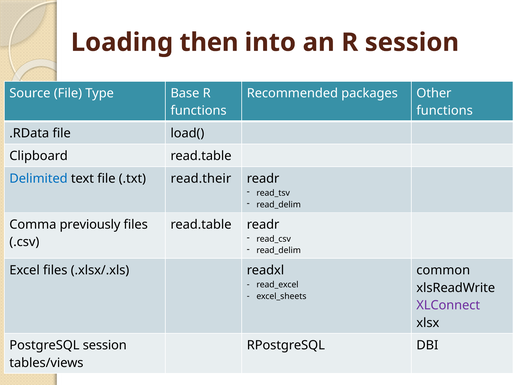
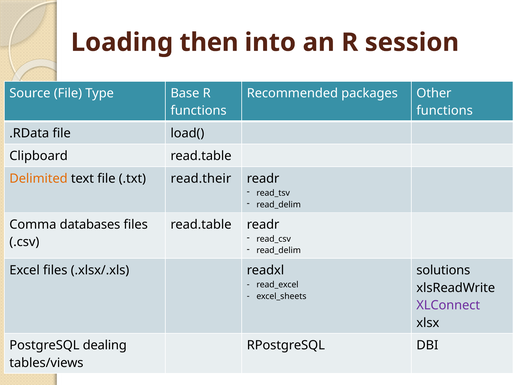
Delimited colour: blue -> orange (39, 178)
previously: previously -> databases (90, 224)
common: common -> solutions (443, 270)
PostgreSQL session: session -> dealing (105, 345)
